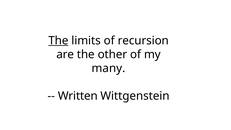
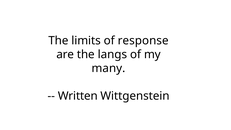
The underline: present -> none (58, 41)
recursion: recursion -> response (143, 41)
other: other -> langs (112, 54)
